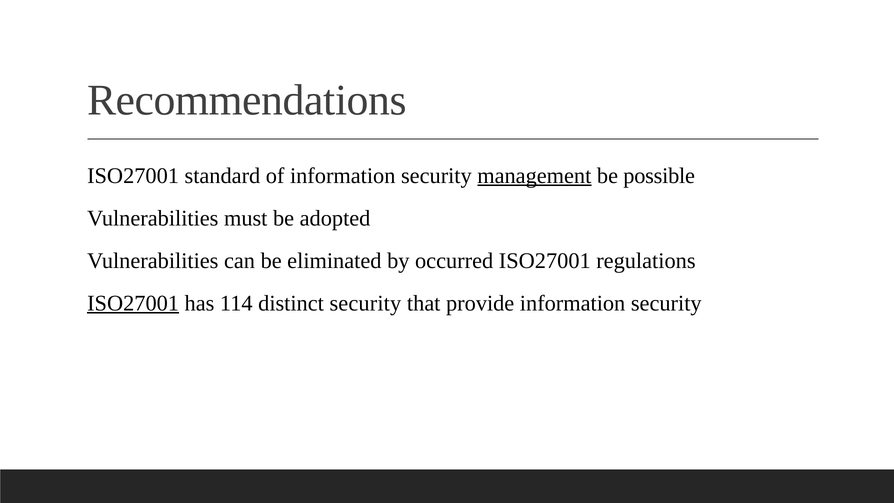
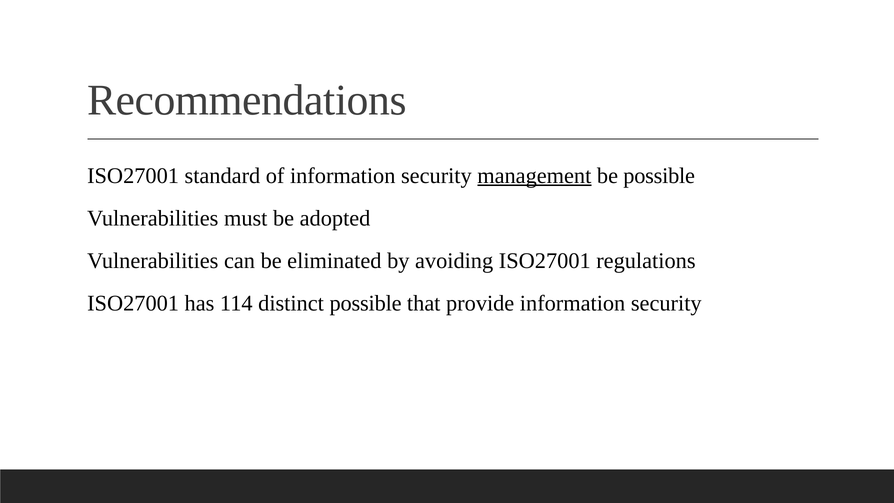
occurred: occurred -> avoiding (454, 261)
ISO27001 underline: present -> none (133, 303)
distinct security: security -> possible (366, 303)
